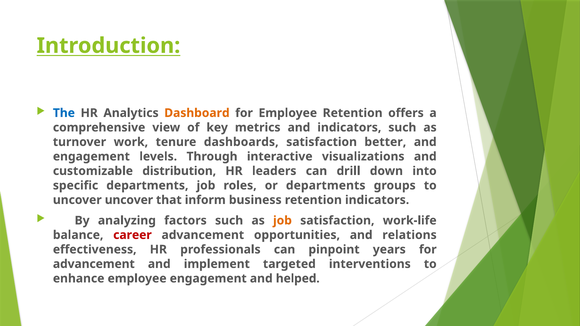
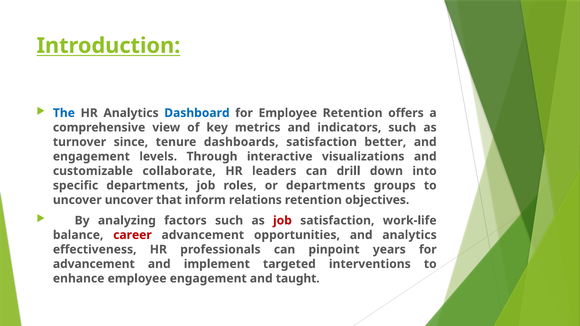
Dashboard colour: orange -> blue (197, 113)
work: work -> since (131, 142)
distribution: distribution -> collaborate (179, 171)
business: business -> relations (255, 200)
retention indicators: indicators -> objectives (377, 200)
job colour: orange -> red (282, 221)
and relations: relations -> analytics (409, 235)
helped: helped -> taught (298, 279)
